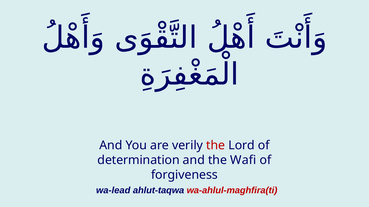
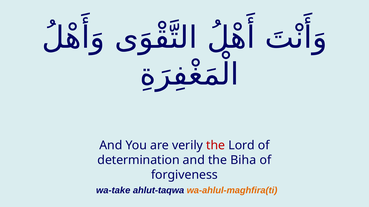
Wafi: Wafi -> Biha (243, 160)
wa-lead: wa-lead -> wa-take (113, 191)
wa-ahlul-maghfira(ti colour: red -> orange (232, 191)
